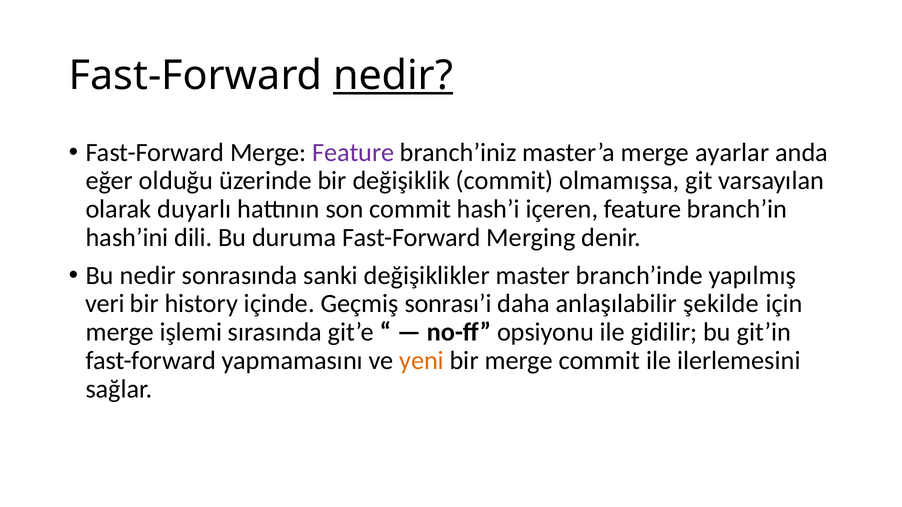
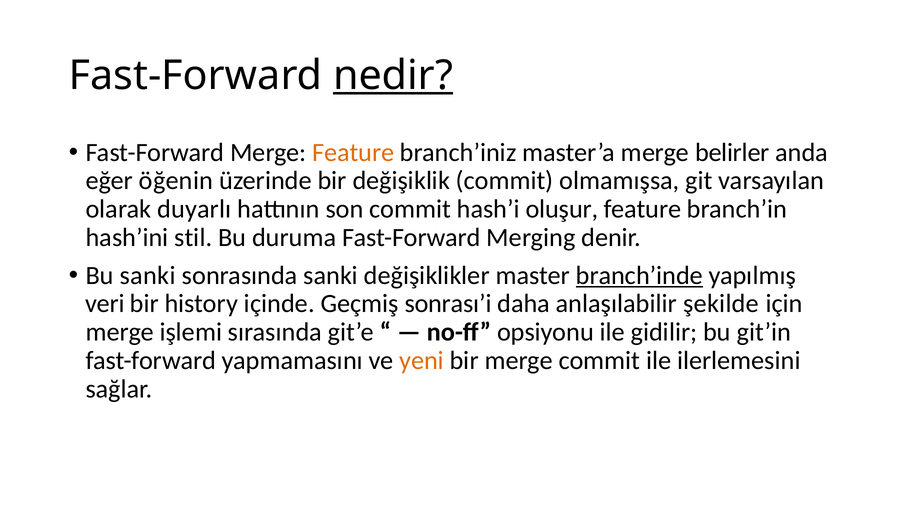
Feature colour: purple -> orange (353, 153)
ayarlar: ayarlar -> belirler (732, 153)
olduğu: olduğu -> öğenin (176, 181)
içeren: içeren -> oluşur (562, 209)
dili: dili -> stil (193, 238)
Bu nedir: nedir -> sanki (148, 276)
branch’inde underline: none -> present (639, 276)
